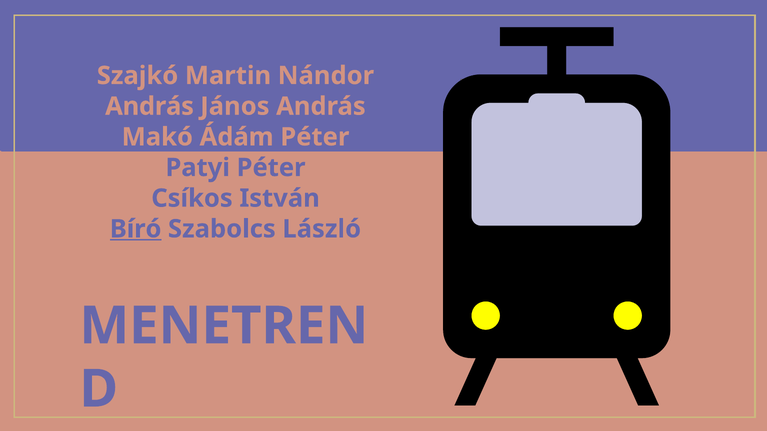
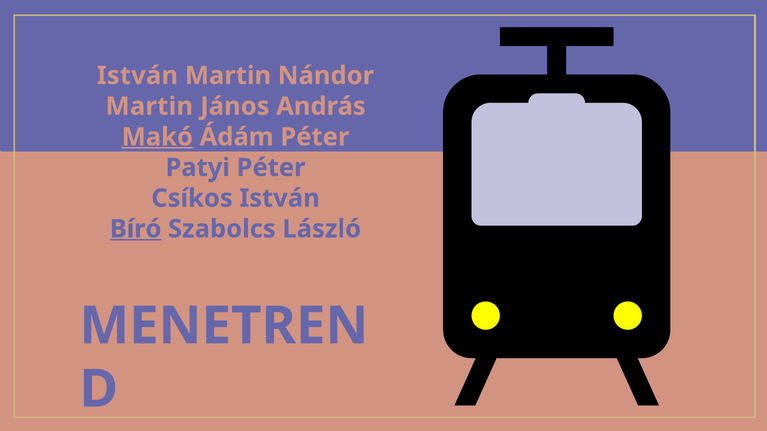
Szajkó: Szajkó -> István (137, 76)
András: András -> Martin (149, 106)
Makó underline: none -> present (157, 137)
